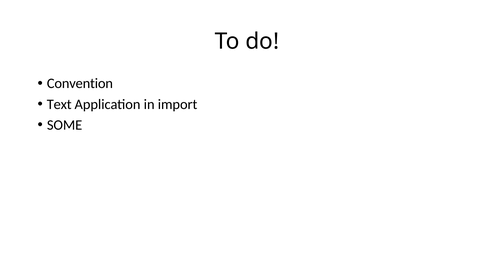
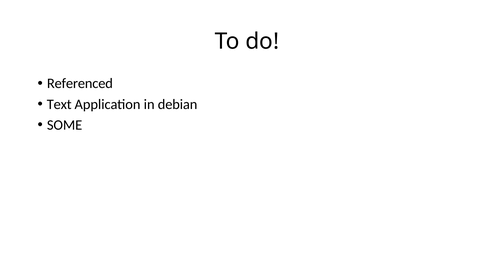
Convention: Convention -> Referenced (80, 84)
import: import -> debian (178, 104)
